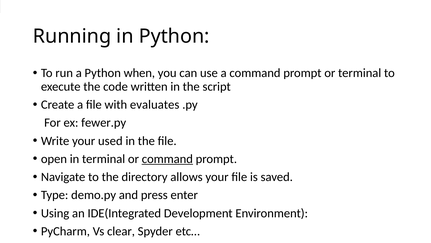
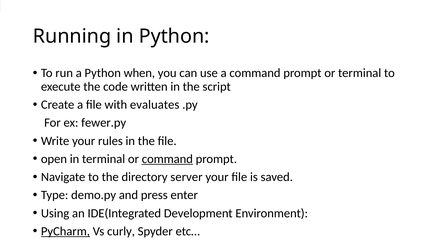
used: used -> rules (110, 141)
allows: allows -> server (186, 177)
PyCharm underline: none -> present (65, 231)
clear: clear -> curly (121, 231)
